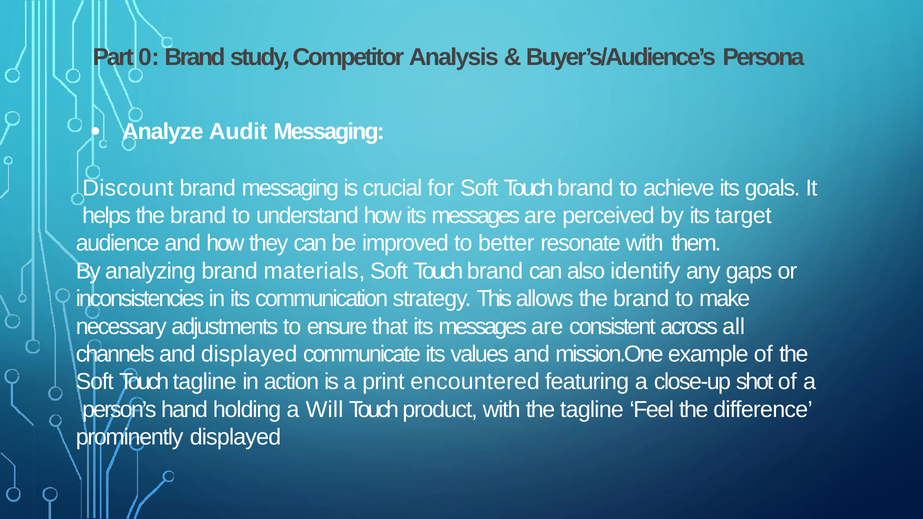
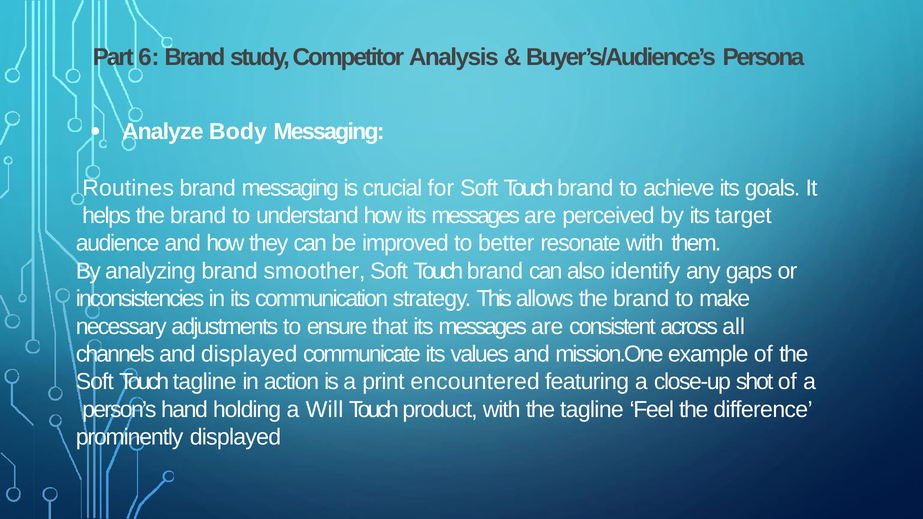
0: 0 -> 6 (149, 57)
Audit: Audit -> Body (238, 131)
Discount: Discount -> Routines (128, 188)
materials: materials -> smoother (315, 271)
